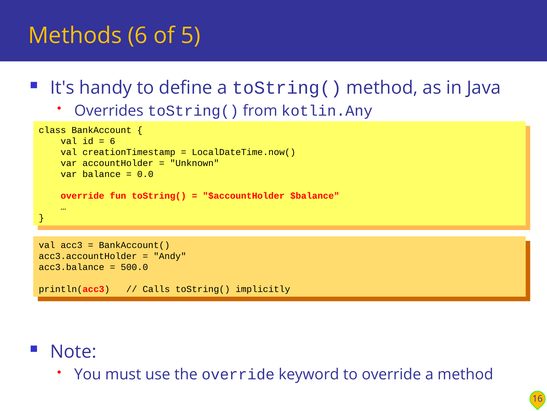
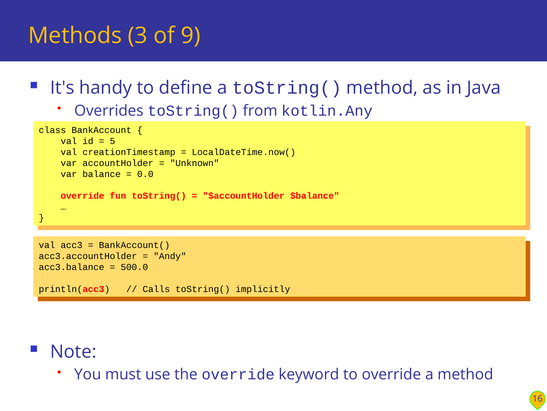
Methods 6: 6 -> 3 (138, 36)
5: 5 -> 9 (191, 36)
6: 6 -> 5 (113, 141)
